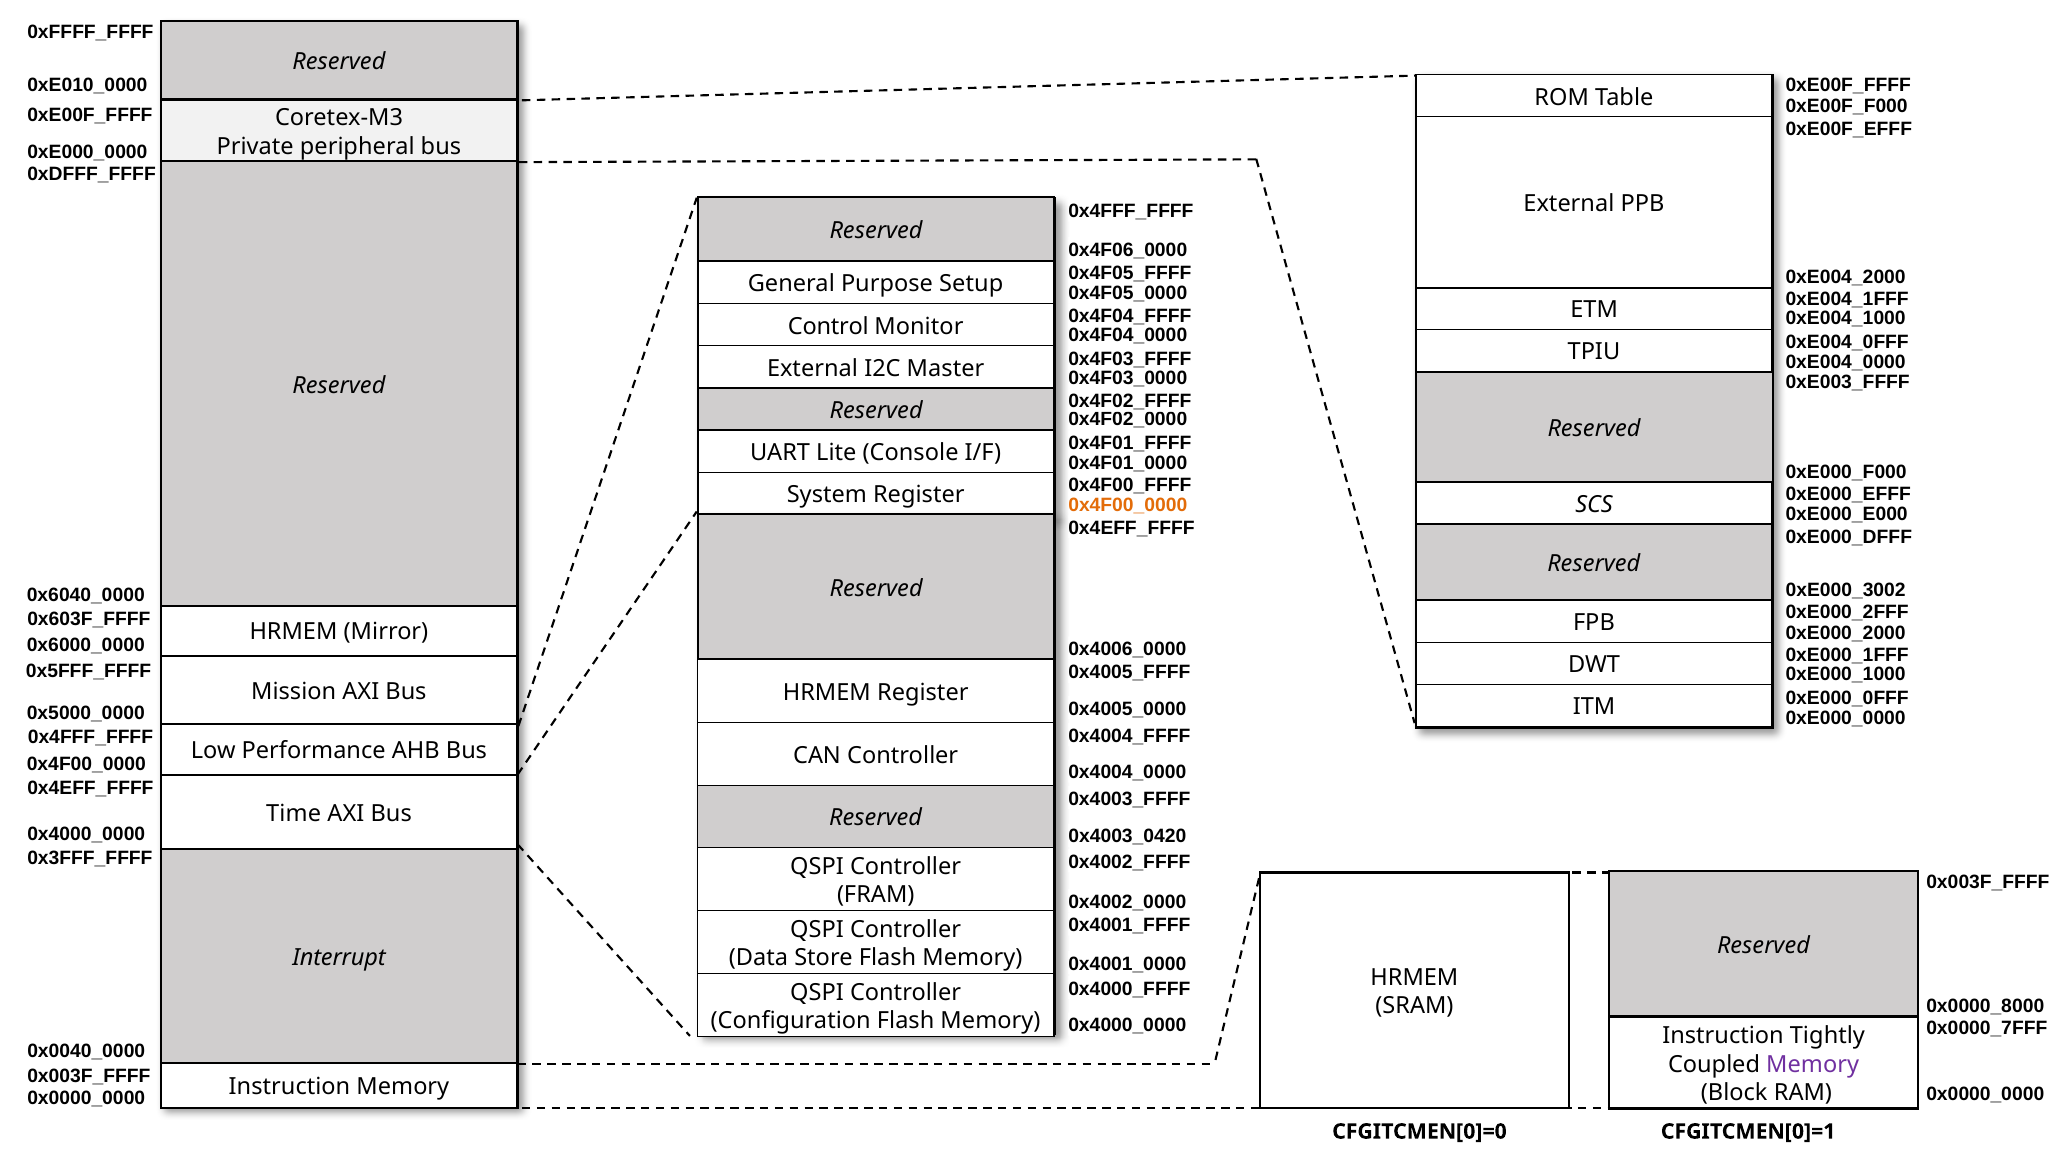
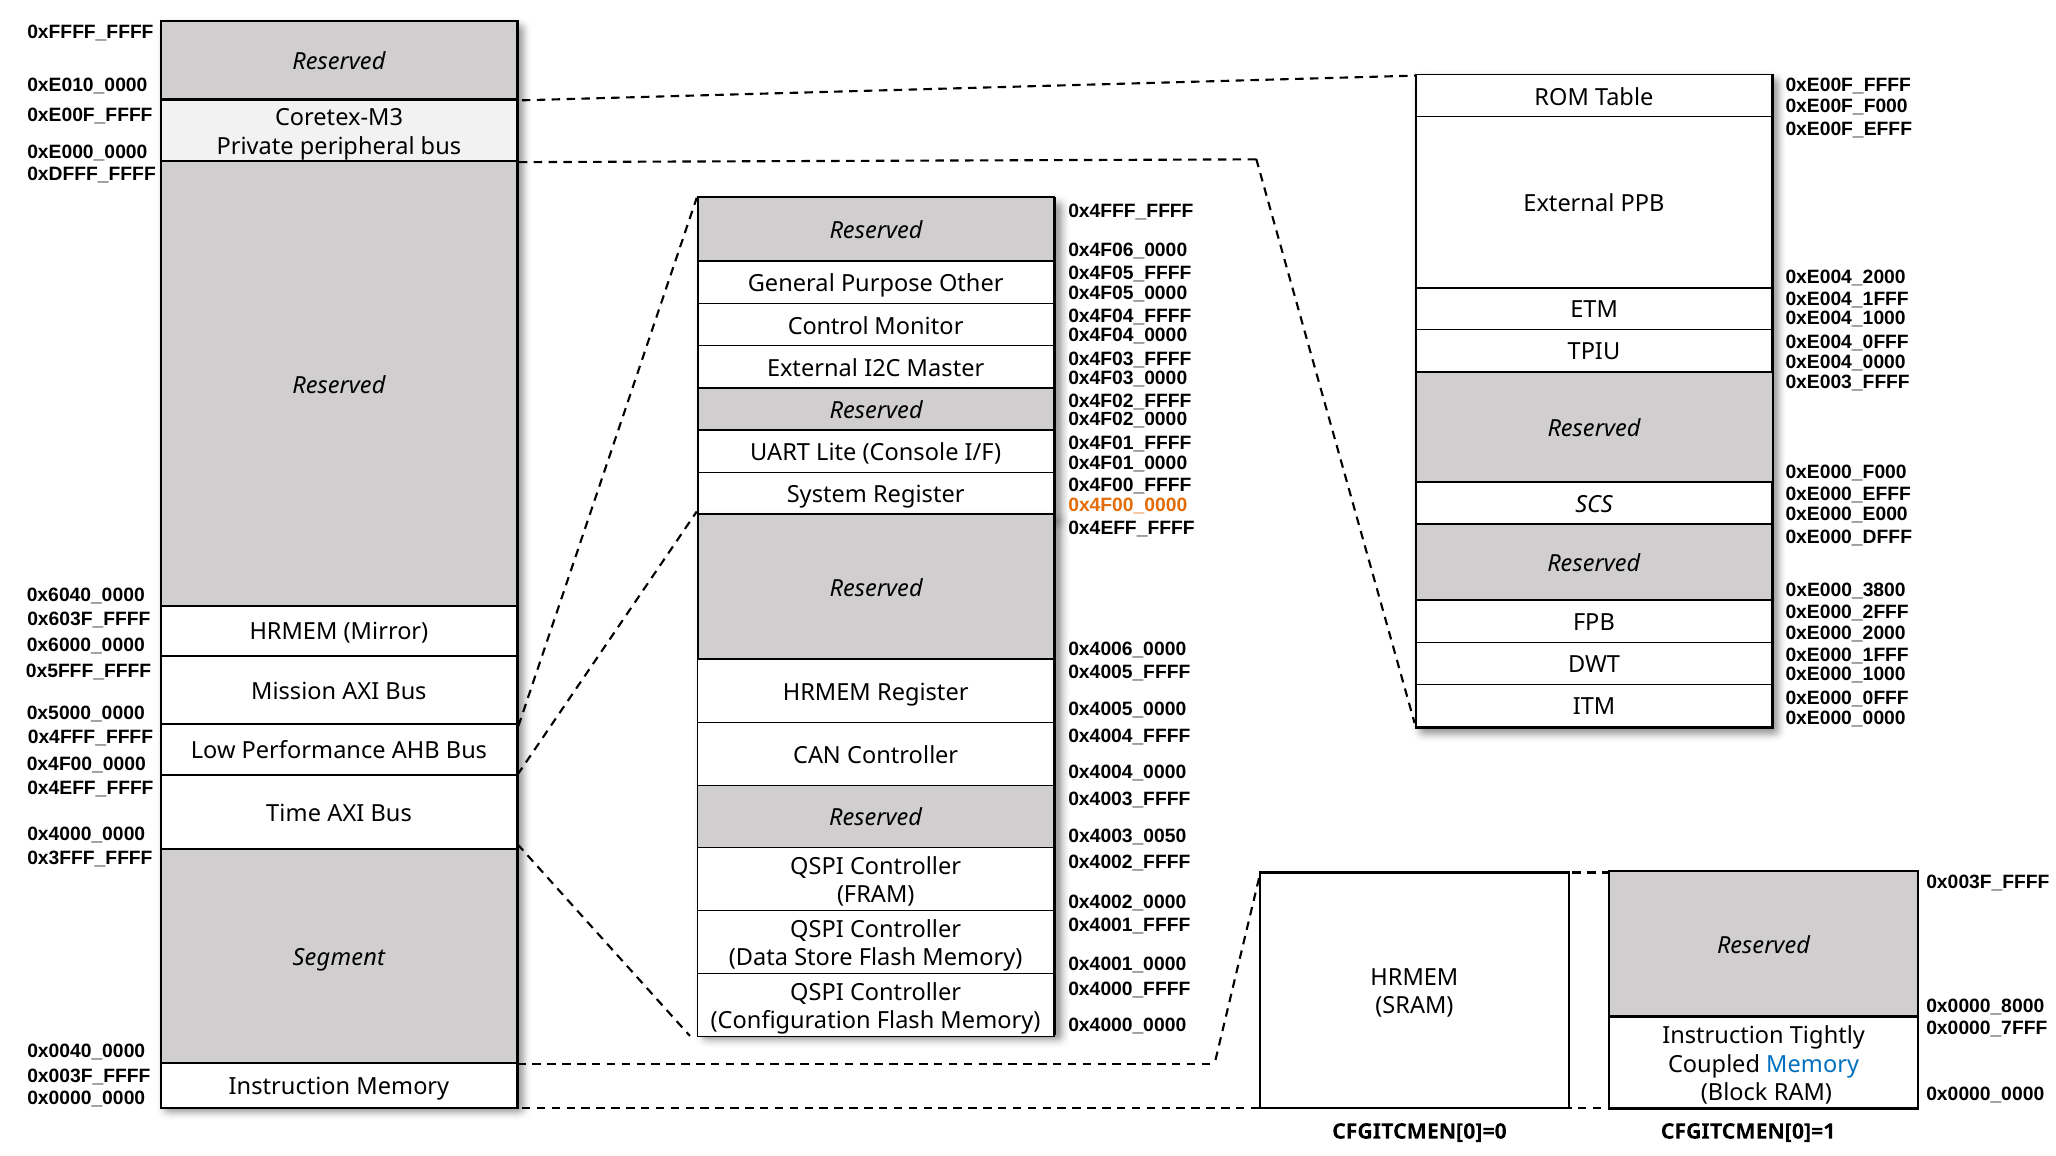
Setup: Setup -> Other (971, 284)
0xE000_3002: 0xE000_3002 -> 0xE000_3800 (1846, 590)
0x4003_0420: 0x4003_0420 -> 0x4003_0050 (1127, 837)
Interrupt: Interrupt -> Segment (339, 958)
Memory colour: purple -> blue (1813, 1065)
